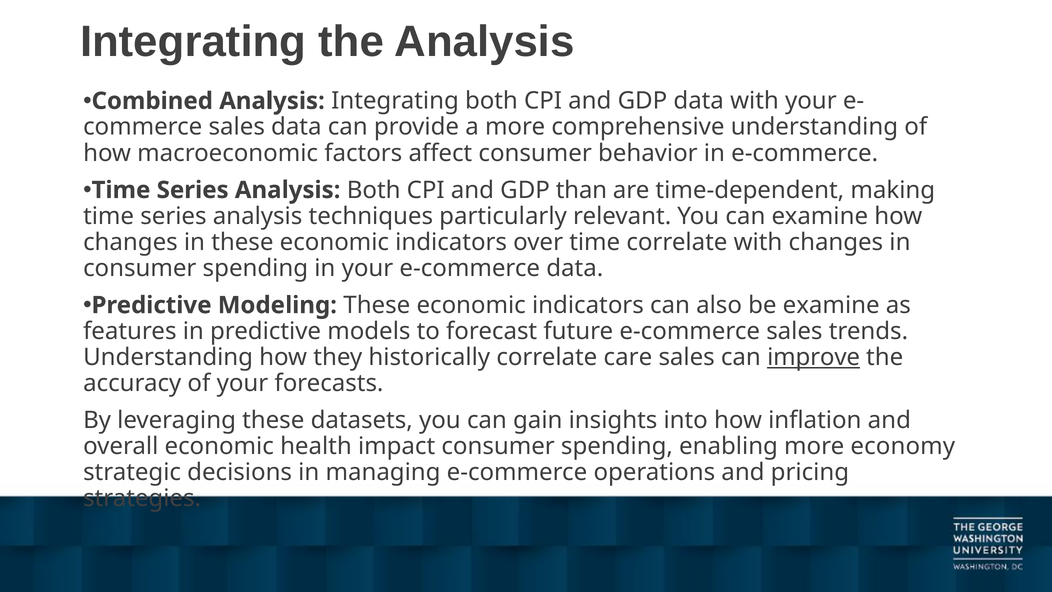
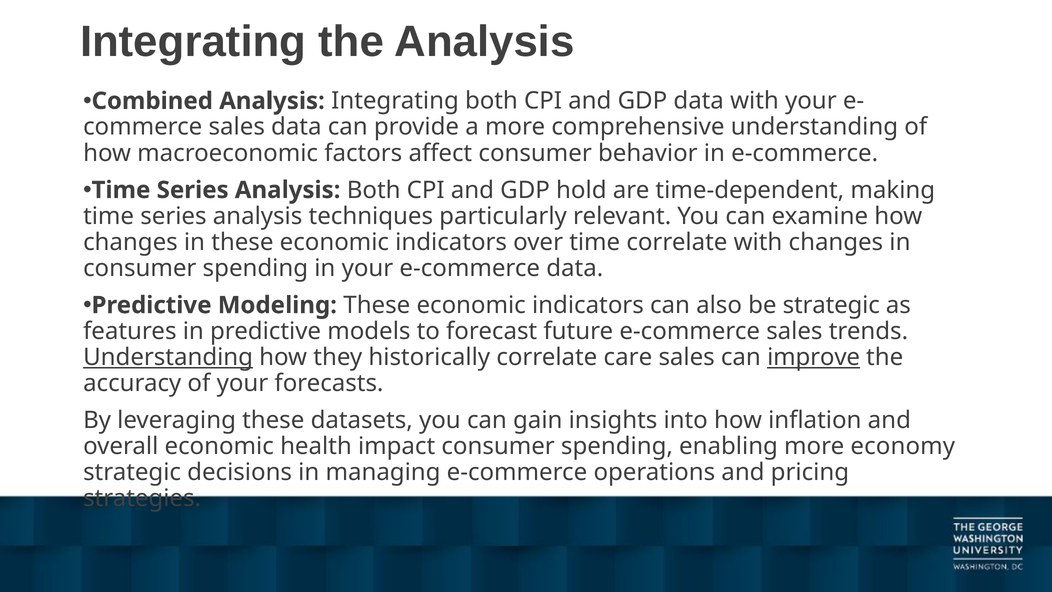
than: than -> hold (581, 190)
be examine: examine -> strategic (831, 305)
Understanding underline: none -> present (168, 357)
